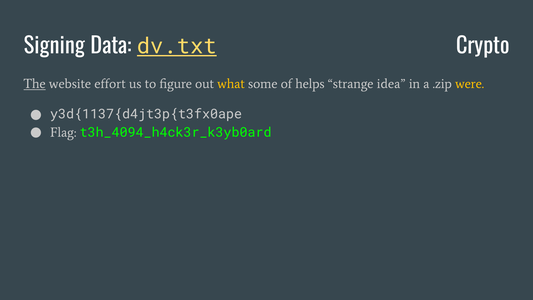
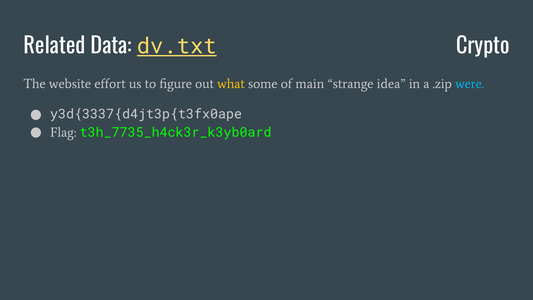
Signing: Signing -> Related (54, 46)
The underline: present -> none (35, 84)
helps: helps -> main (310, 84)
were colour: yellow -> light blue (470, 84)
y3d{1137{d4jt3p{t3fx0ape: y3d{1137{d4jt3p{t3fx0ape -> y3d{3337{d4jt3p{t3fx0ape (146, 114)
t3h_4094_h4ck3r_k3yb0ard: t3h_4094_h4ck3r_k3yb0ard -> t3h_7735_h4ck3r_k3yb0ard (176, 132)
